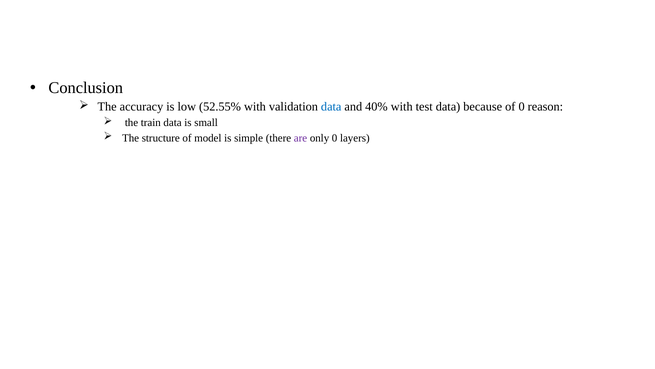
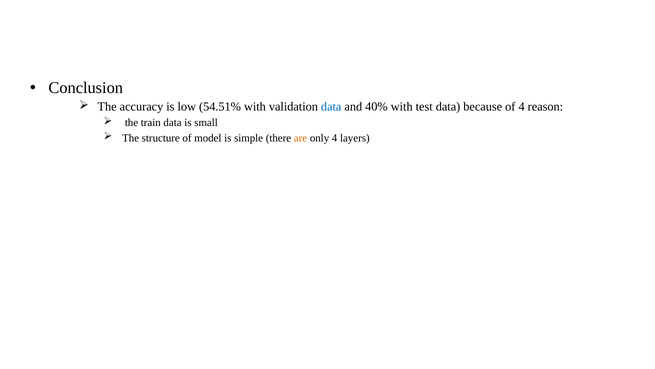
52.55%: 52.55% -> 54.51% (220, 107)
of 0: 0 -> 4 (522, 107)
are colour: purple -> orange (300, 138)
only 0: 0 -> 4 (335, 138)
